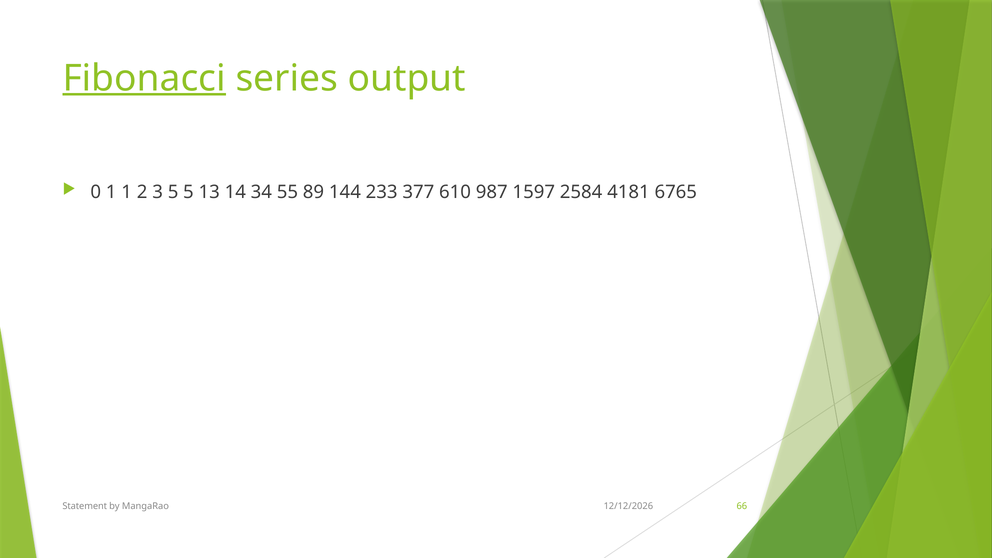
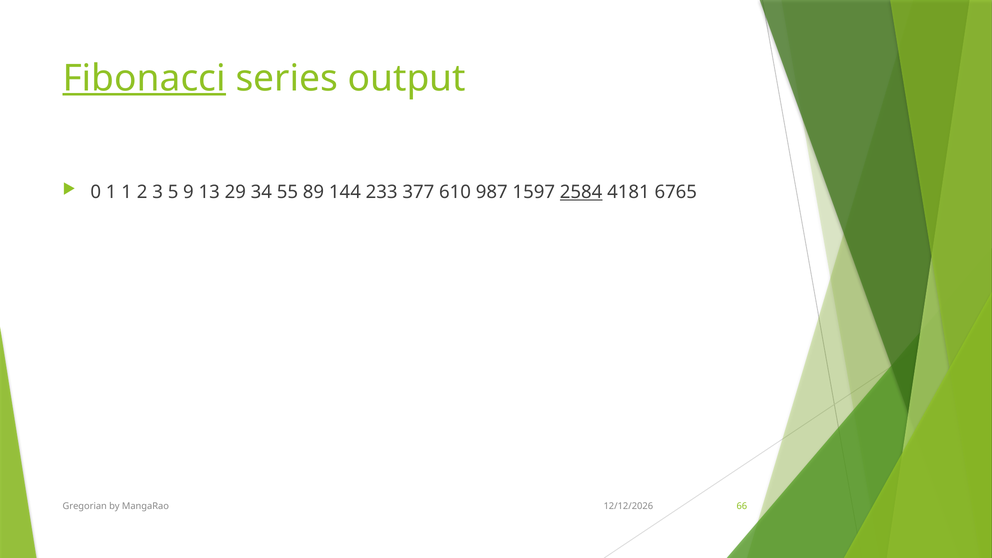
5 5: 5 -> 9 (188, 192)
14: 14 -> 29 (235, 192)
2584 underline: none -> present (581, 192)
Statement: Statement -> Gregorian (85, 506)
